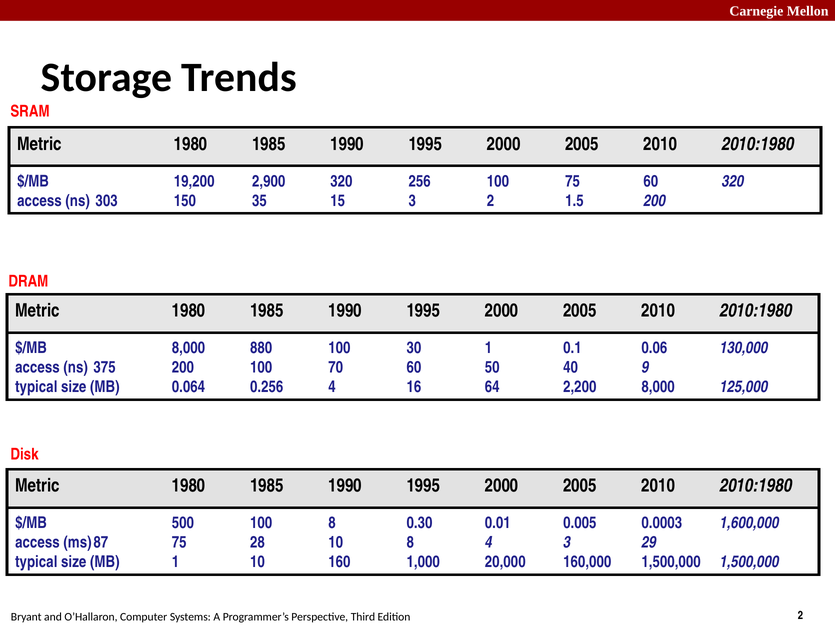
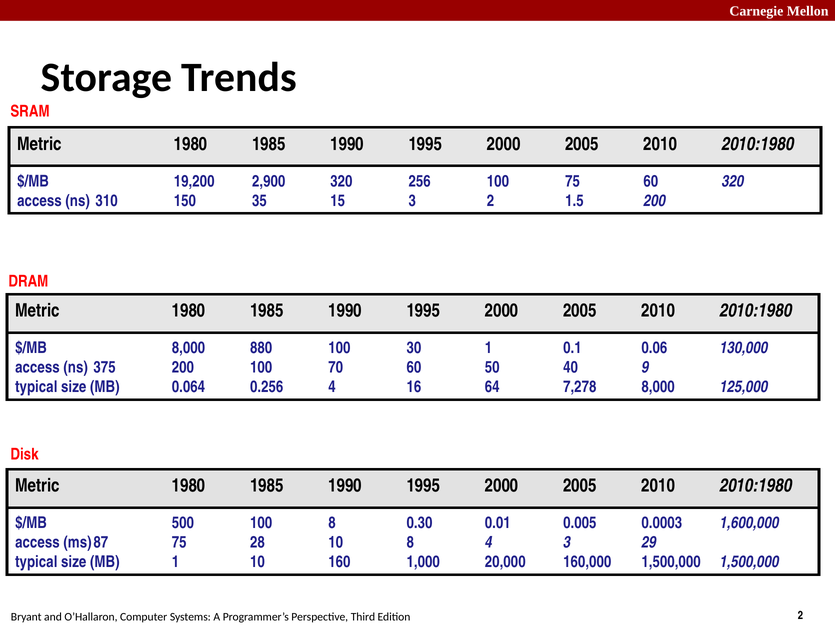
303: 303 -> 310 (107, 201)
2,200: 2,200 -> 7,278 (580, 387)
